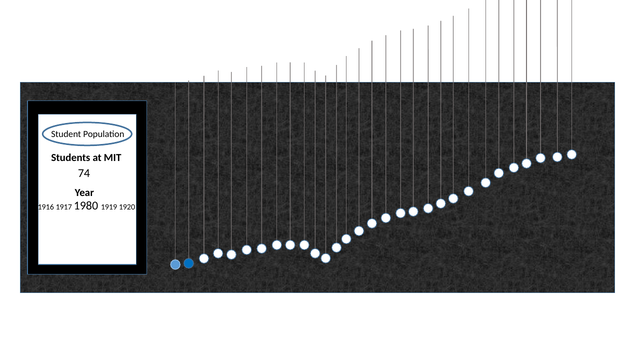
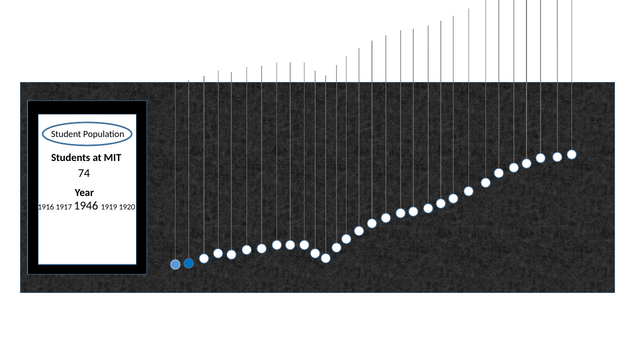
1980: 1980 -> 1946 (86, 206)
